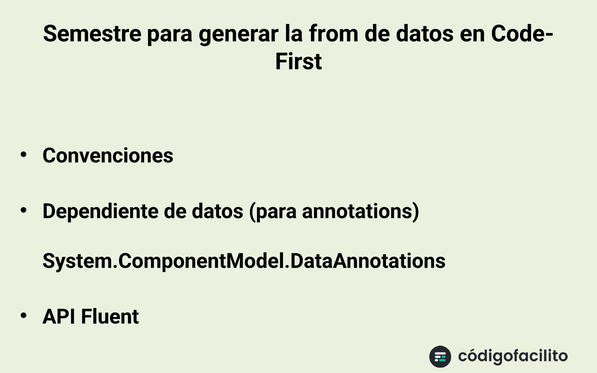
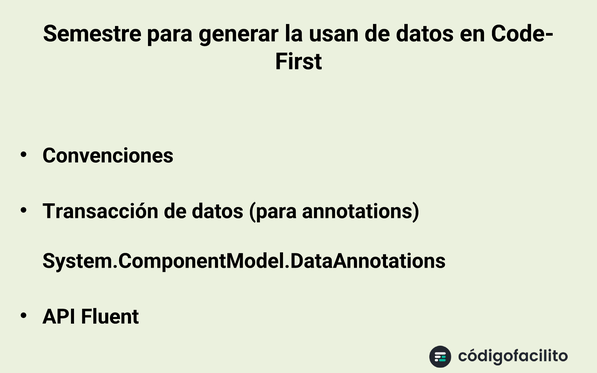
from: from -> usan (334, 34)
Dependiente: Dependiente -> Transacción (100, 211)
